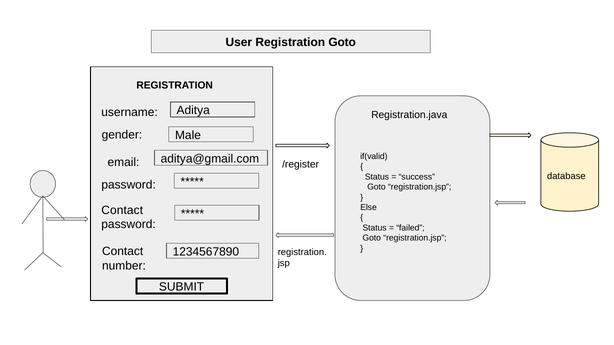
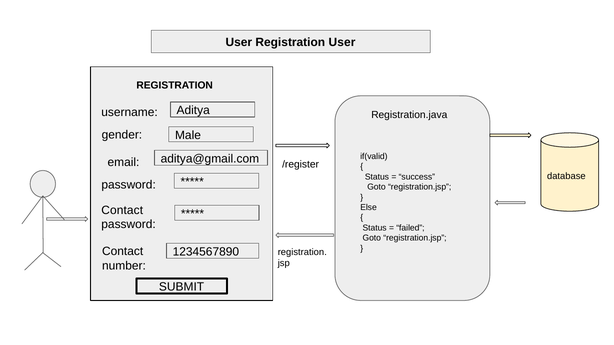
Registration Goto: Goto -> User (342, 42)
